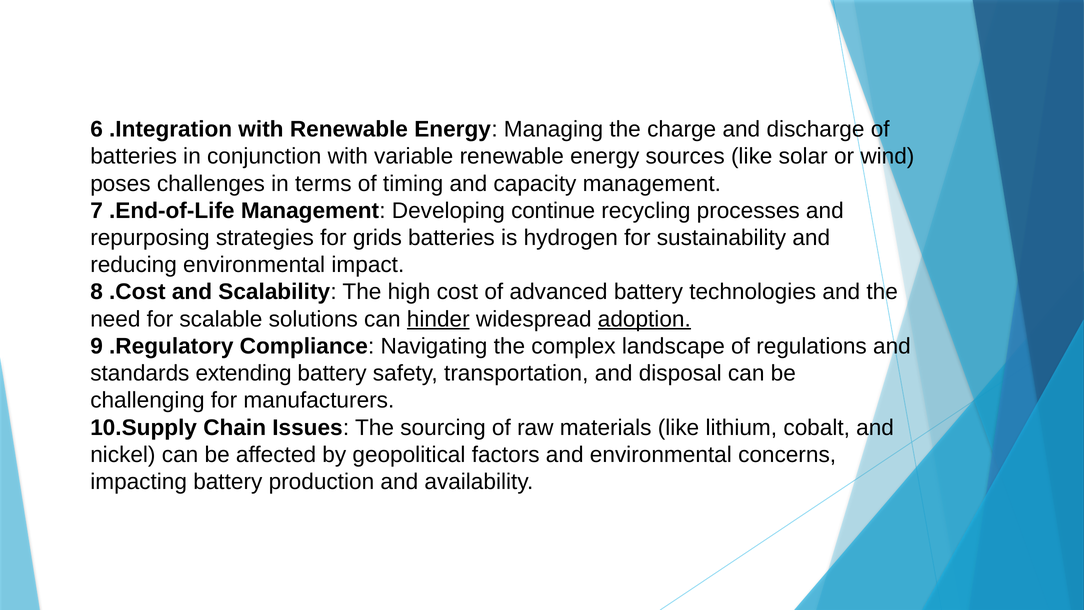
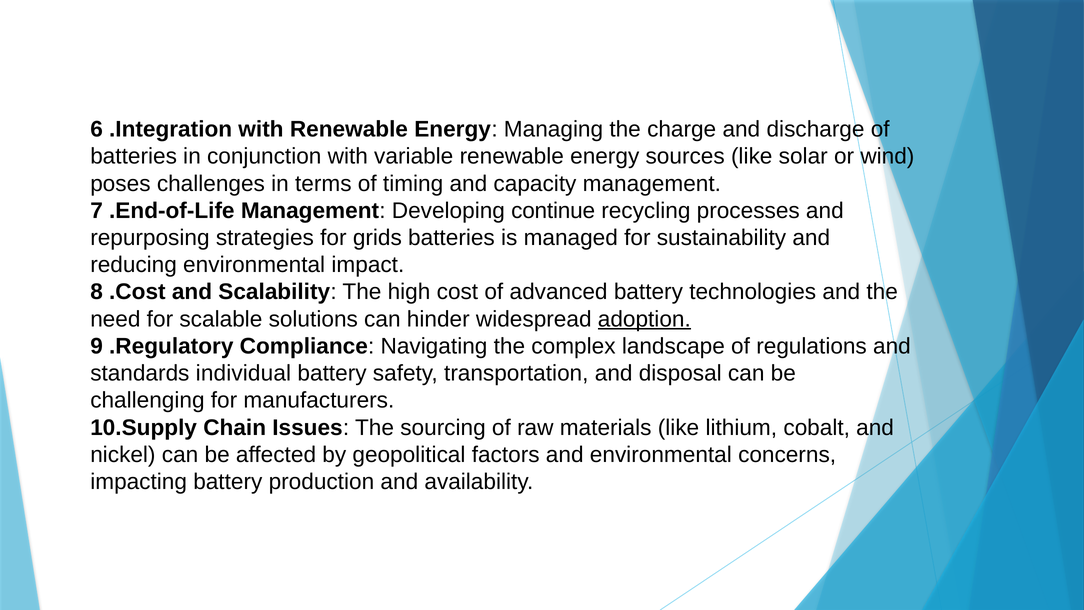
hydrogen: hydrogen -> managed (571, 238)
hinder underline: present -> none (438, 319)
extending: extending -> individual (243, 373)
